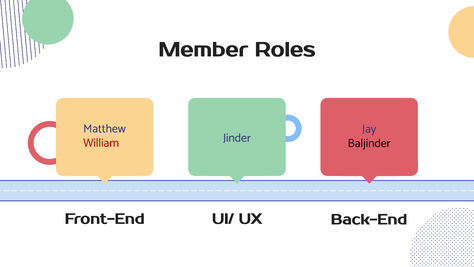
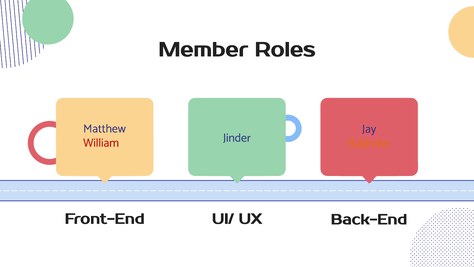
Baljinder colour: black -> orange (369, 143)
